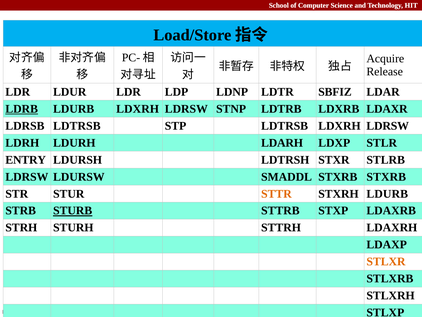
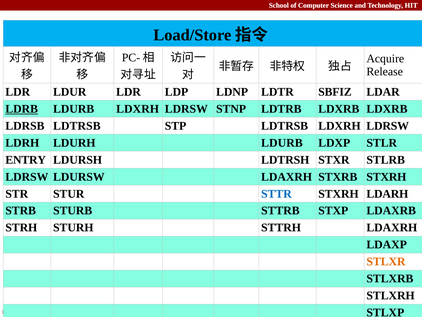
LDXRB LDAXR: LDAXR -> LDXRB (387, 109)
LDURH LDARH: LDARH -> LDURB (282, 143)
LDURSW SMADDL: SMADDL -> LDAXRH (287, 177)
STXRB STXRB: STXRB -> STXRH (386, 177)
STTR colour: orange -> blue (276, 193)
STXRH LDURB: LDURB -> LDARH (387, 193)
STURB underline: present -> none (73, 210)
